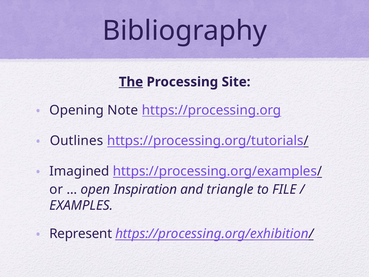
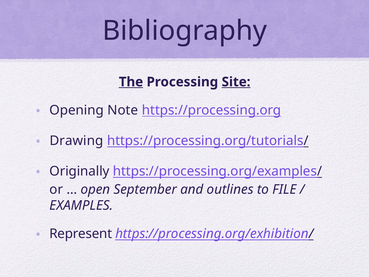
Site underline: none -> present (236, 82)
Outlines: Outlines -> Drawing (76, 141)
Imagined: Imagined -> Originally (79, 171)
Inspiration: Inspiration -> September (145, 189)
triangle: triangle -> outlines (230, 189)
